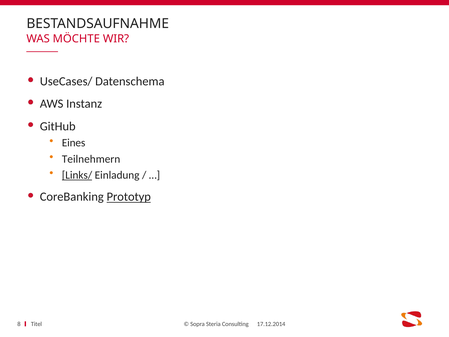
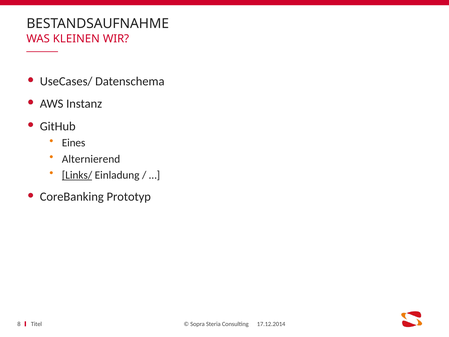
MÖCHTE: MÖCHTE -> KLEINEN (76, 39)
Teilnehmern: Teilnehmern -> Alternierend (91, 159)
Prototyp underline: present -> none (129, 197)
